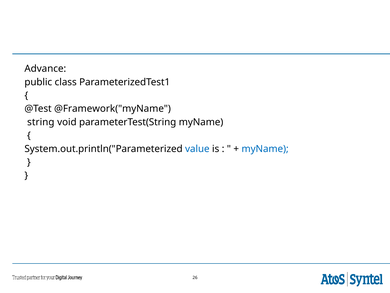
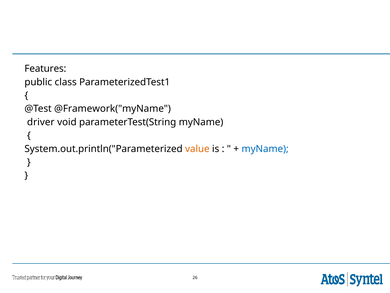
Advance: Advance -> Features (45, 69)
string: string -> driver (41, 122)
value colour: blue -> orange (197, 149)
